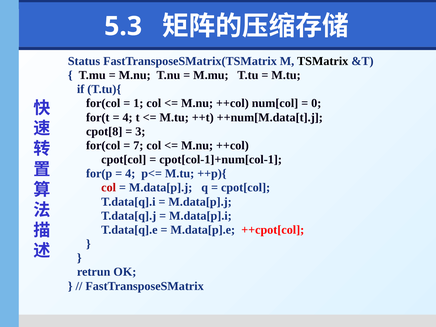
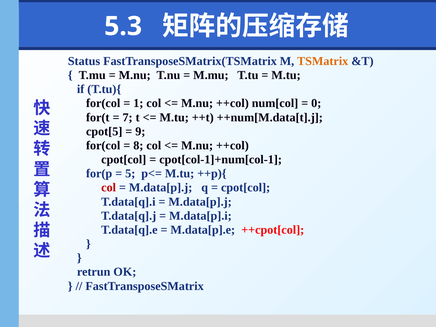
TSMatrix colour: black -> orange (323, 61)
4: 4 -> 7 (128, 117)
cpot[8: cpot[8 -> cpot[5 (104, 131)
3: 3 -> 9 (140, 131)
7: 7 -> 8 (138, 145)
4: 4 -> 5 (130, 174)
